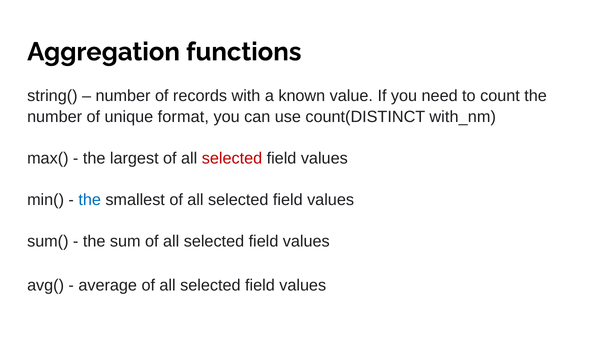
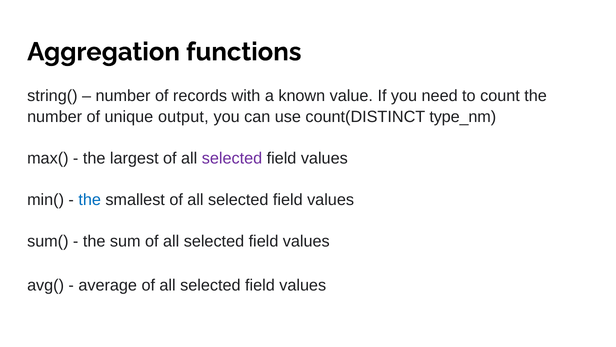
format: format -> output (183, 117)
with_nm: with_nm -> type_nm (463, 117)
selected colour: red -> purple (232, 158)
